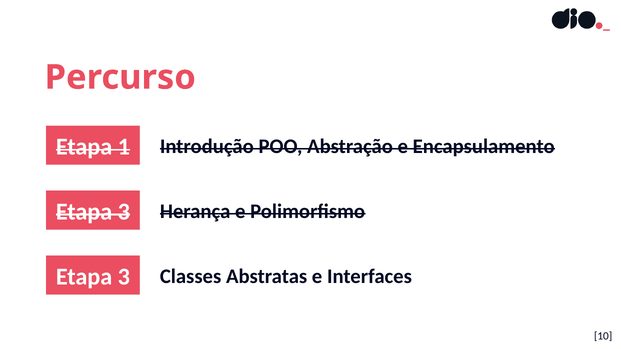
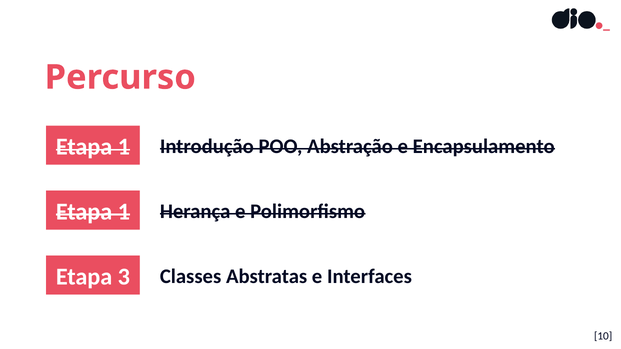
3: 3 -> 1 (124, 212)
